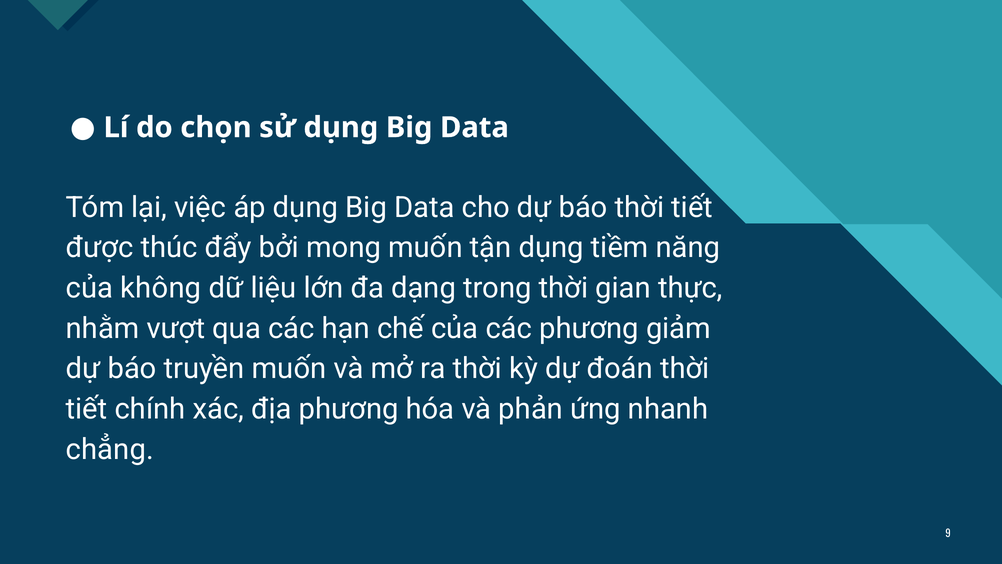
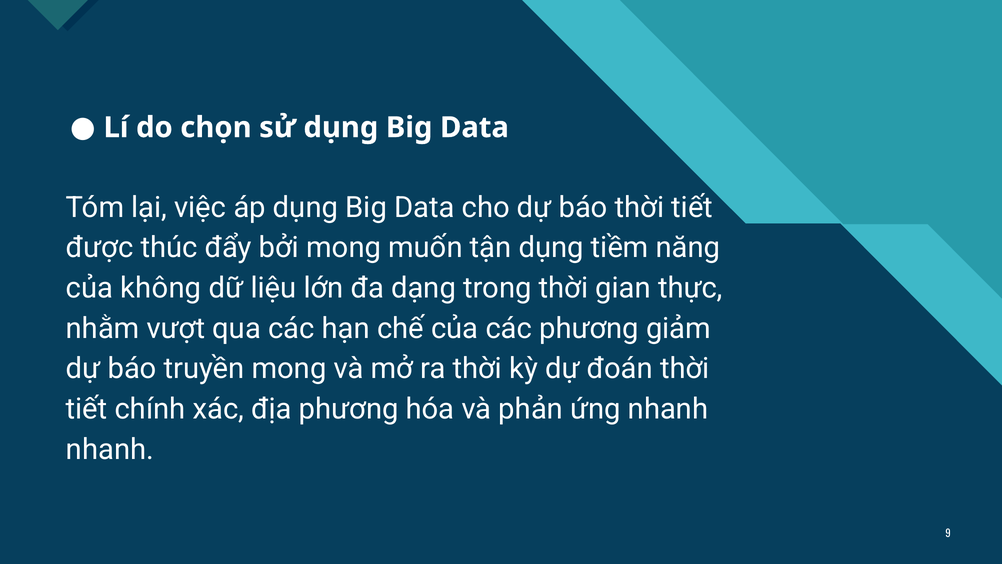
truyền muốn: muốn -> mong (289, 369)
chẳng: chẳng -> nhanh (110, 449)
